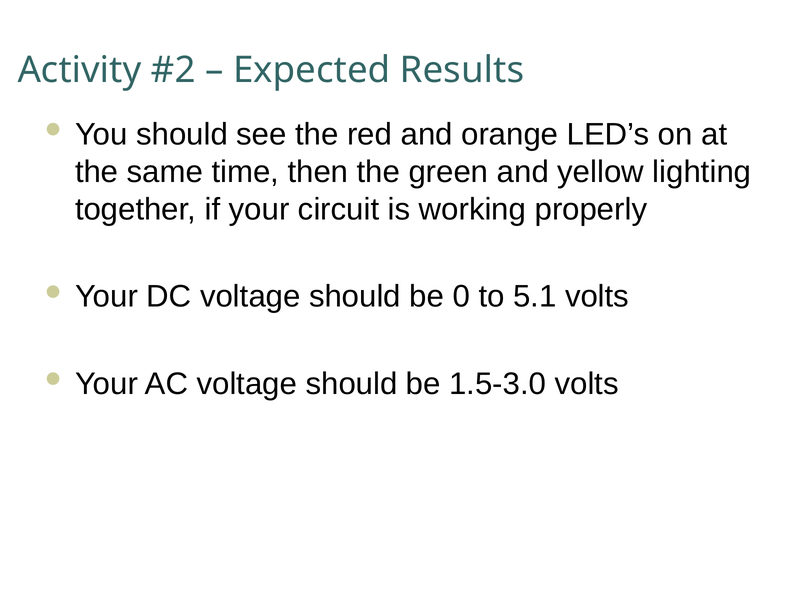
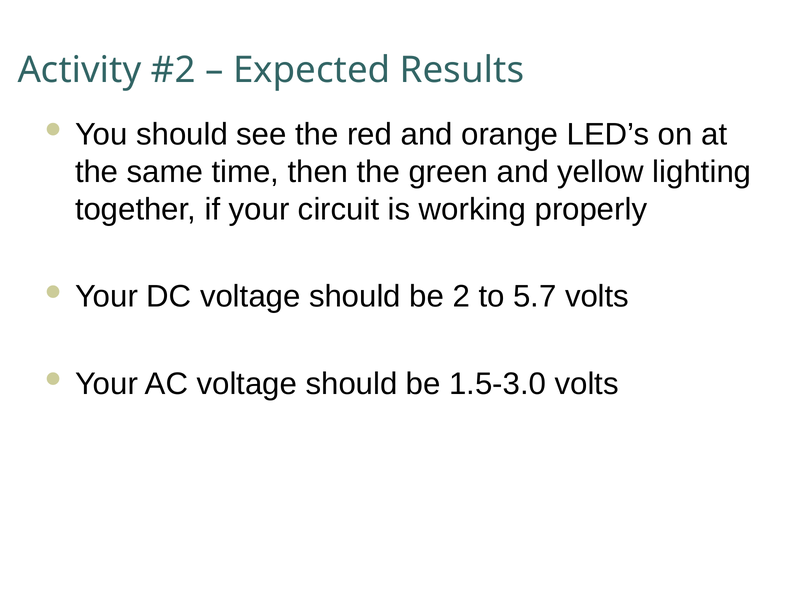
0: 0 -> 2 (461, 297)
5.1: 5.1 -> 5.7 (535, 297)
